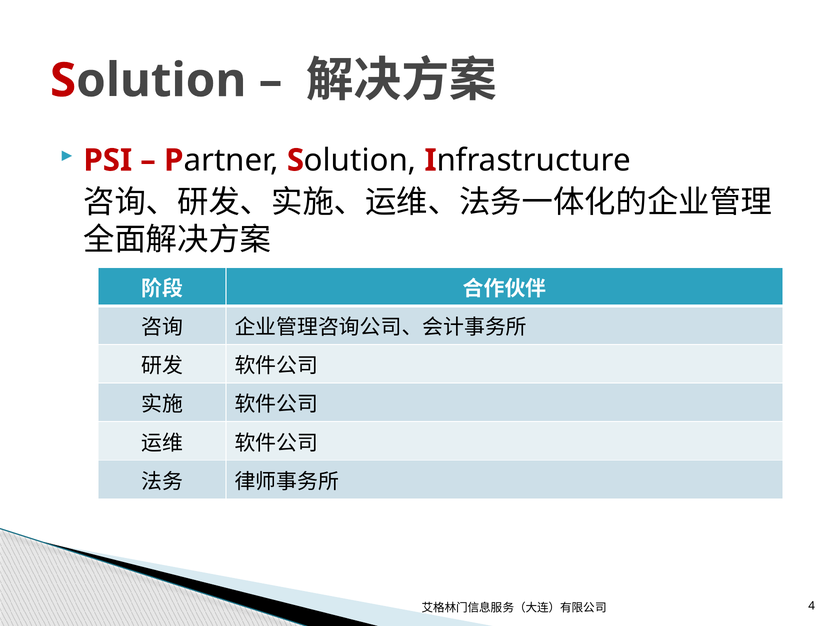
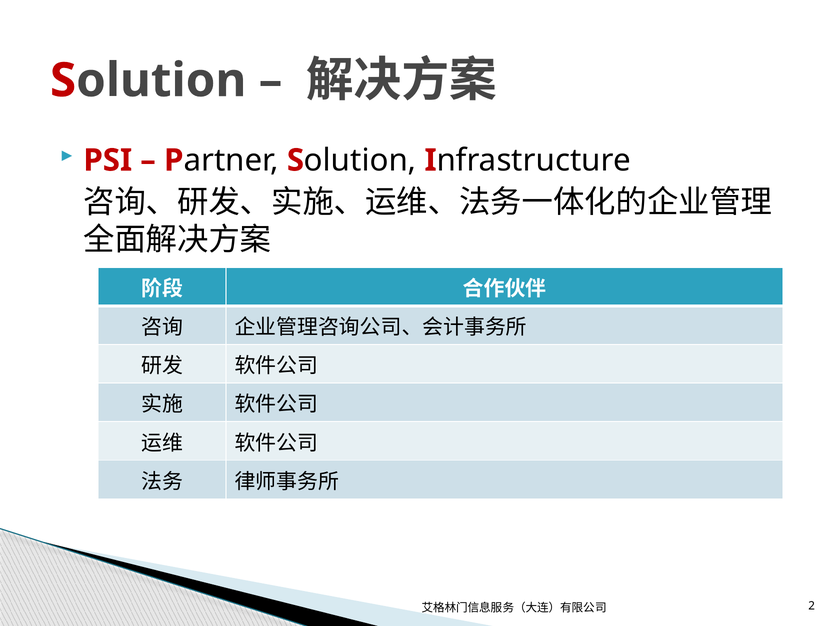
4: 4 -> 2 (812, 606)
